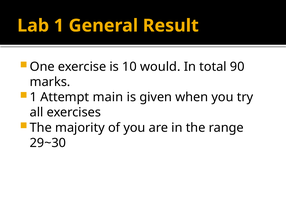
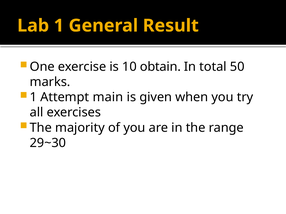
would: would -> obtain (160, 67)
90: 90 -> 50 (237, 67)
